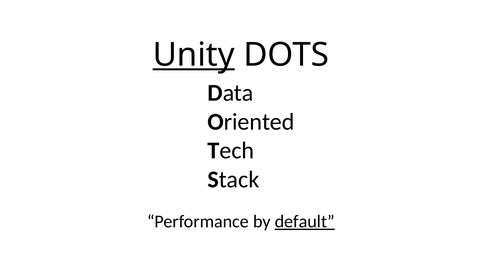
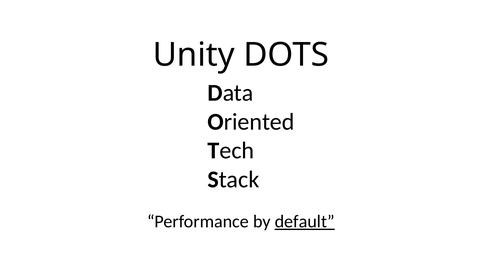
Unity underline: present -> none (194, 55)
